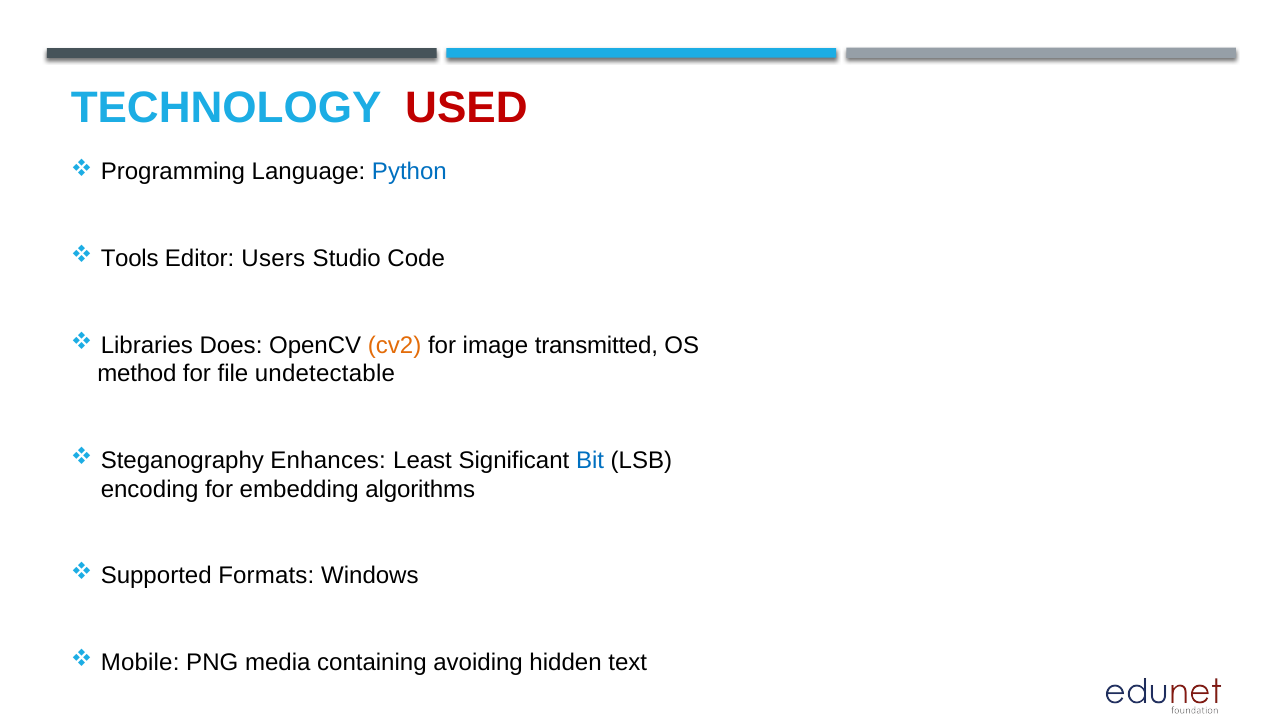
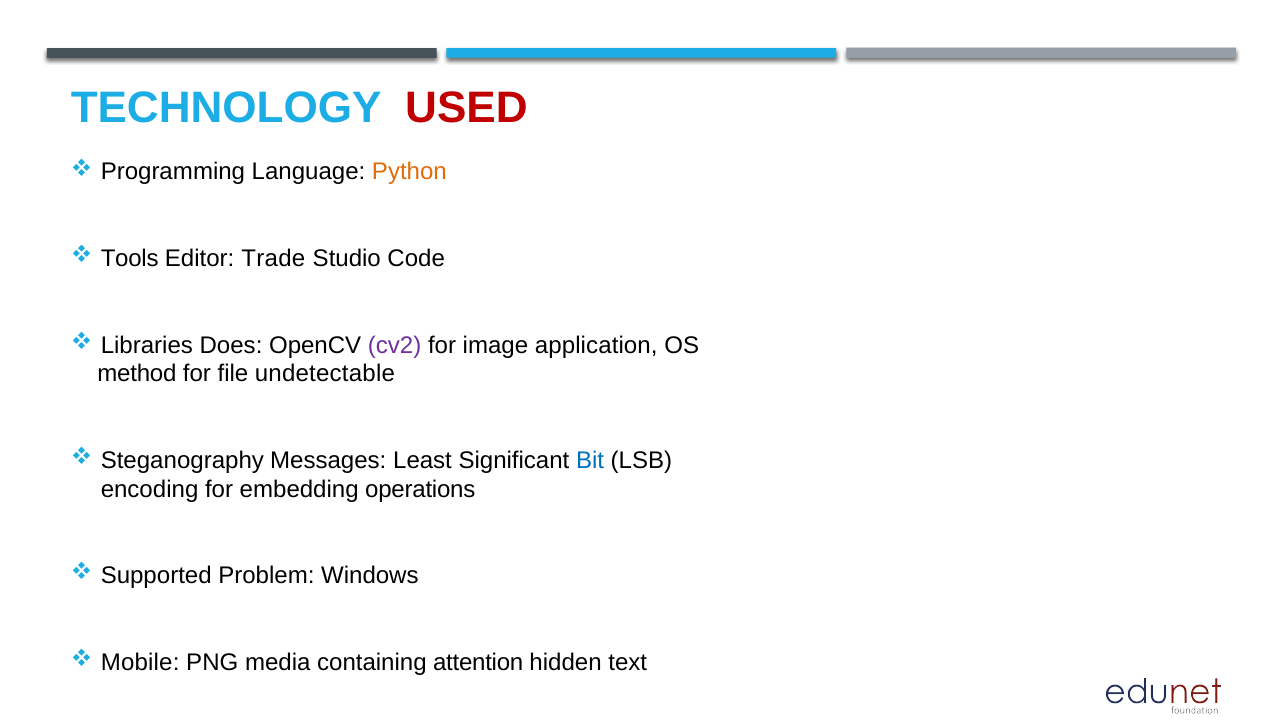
Python colour: blue -> orange (409, 172)
Users: Users -> Trade (273, 259)
cv2 colour: orange -> purple (395, 345)
transmitted: transmitted -> application (596, 345)
Enhances: Enhances -> Messages (328, 461)
algorithms: algorithms -> operations (420, 490)
Formats: Formats -> Problem (266, 576)
avoiding: avoiding -> attention (478, 663)
